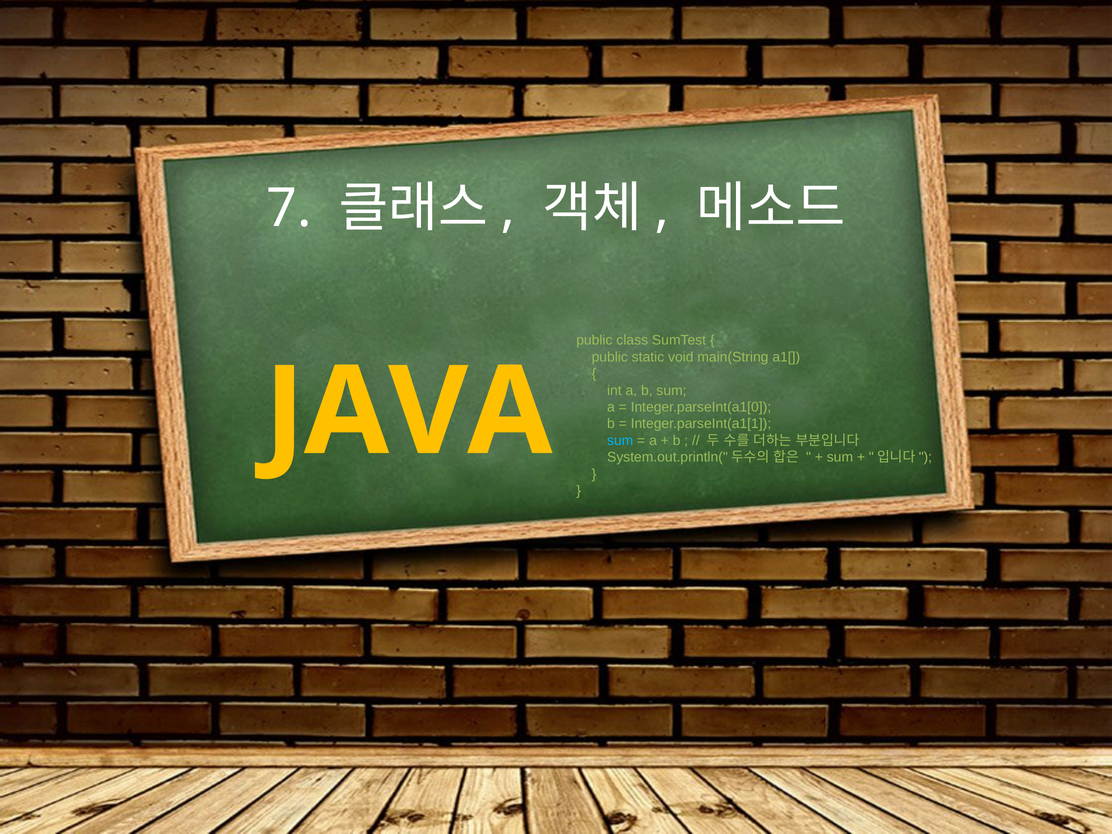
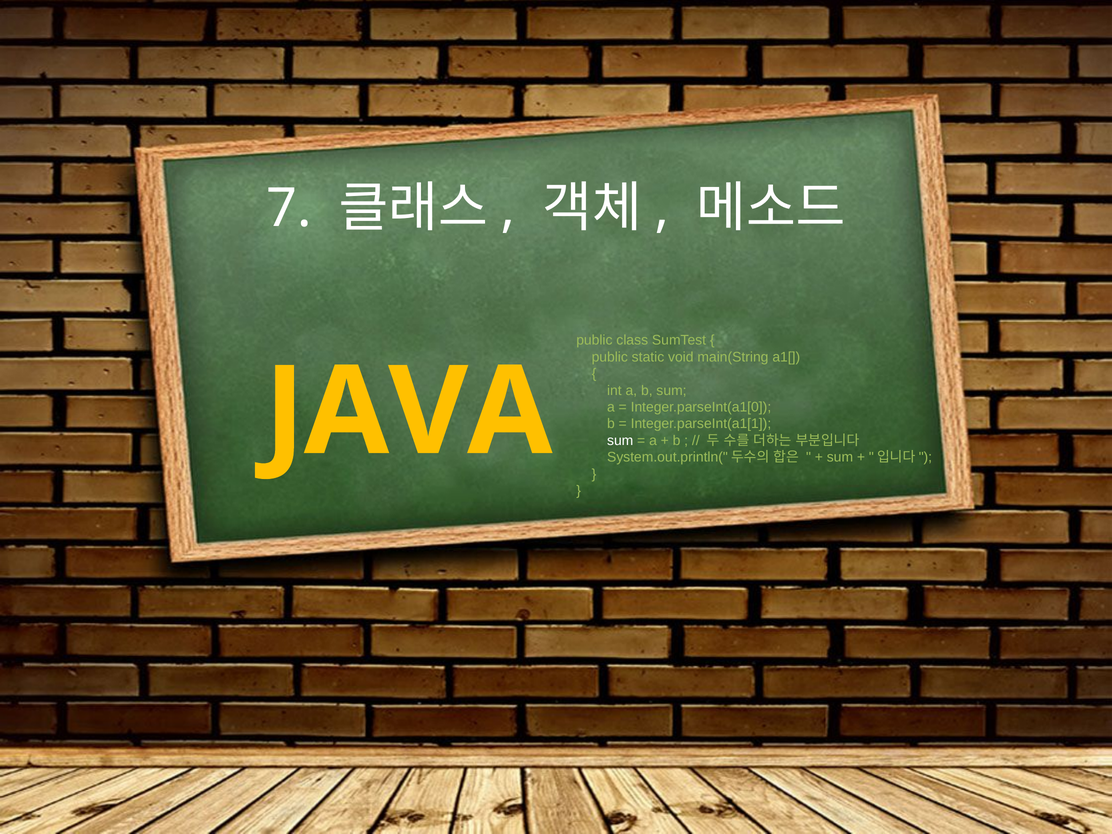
sum colour: light blue -> white (620, 441)
